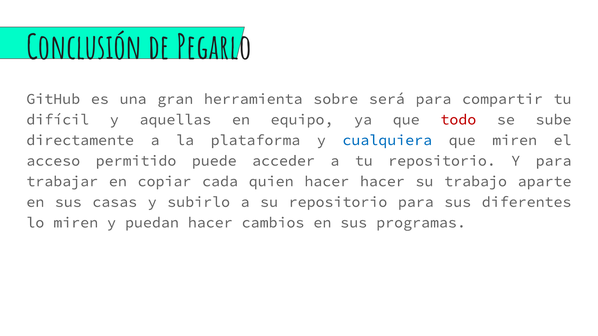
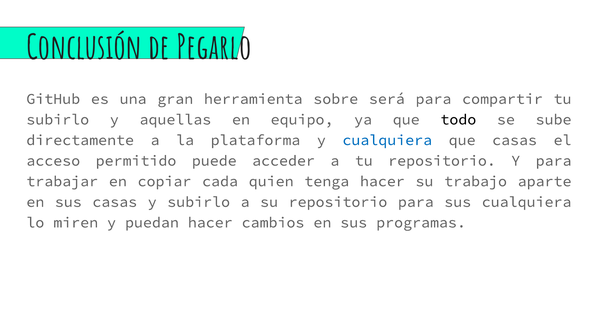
difícil: difícil -> subirlo (58, 120)
todo colour: red -> black (458, 120)
que miren: miren -> casas (515, 140)
quien hacer: hacer -> tenga (327, 182)
sus diferentes: diferentes -> cualquiera (527, 202)
